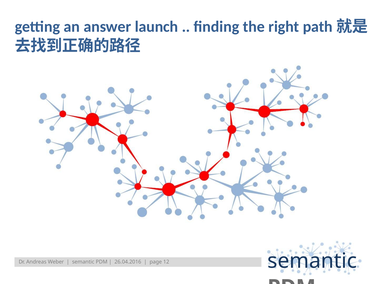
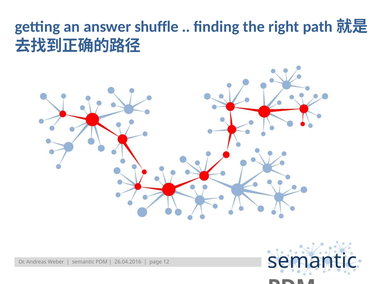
launch: launch -> shuffle (157, 27)
